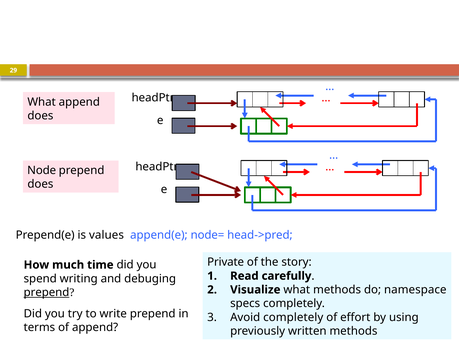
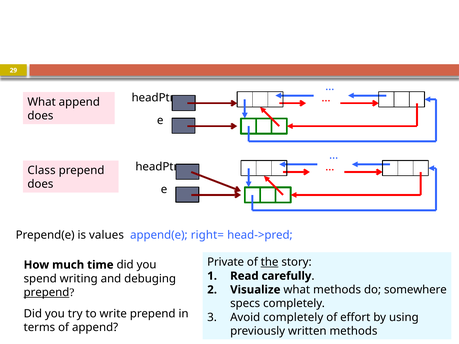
Node: Node -> Class (42, 171)
node=: node= -> right= (207, 235)
the underline: none -> present (270, 262)
namespace: namespace -> somewhere (415, 290)
